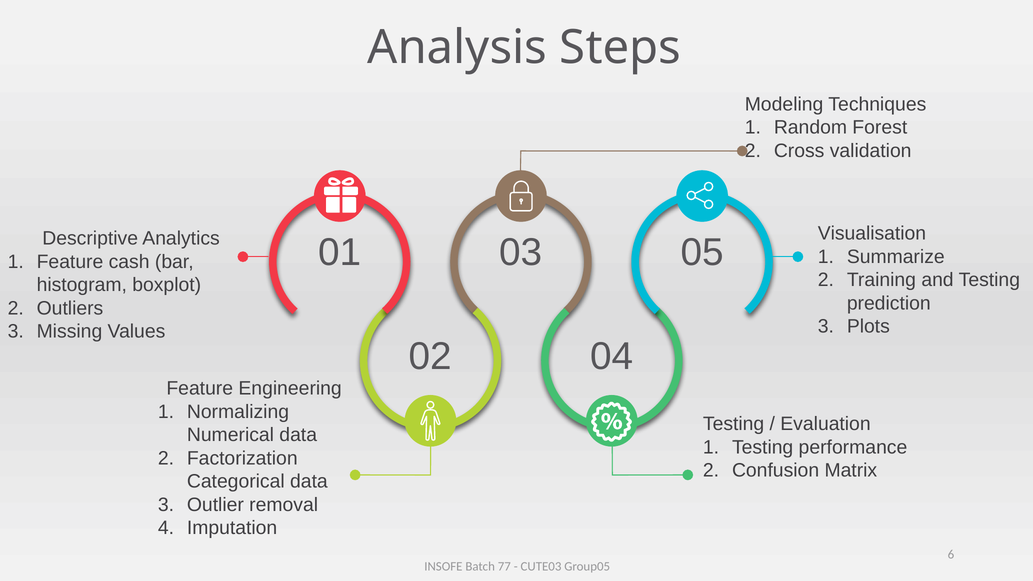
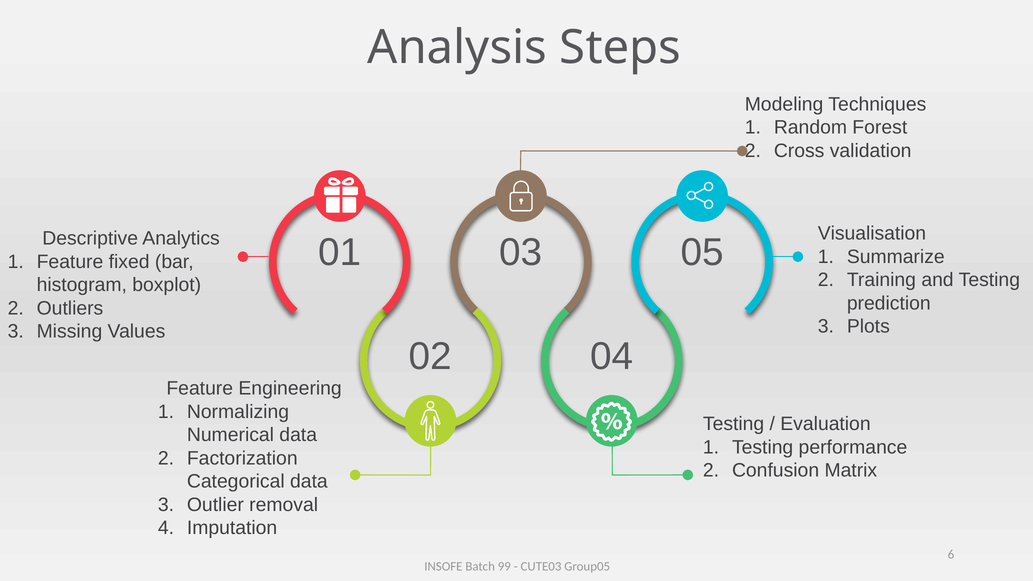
cash: cash -> fixed (129, 262)
77: 77 -> 99 (504, 566)
